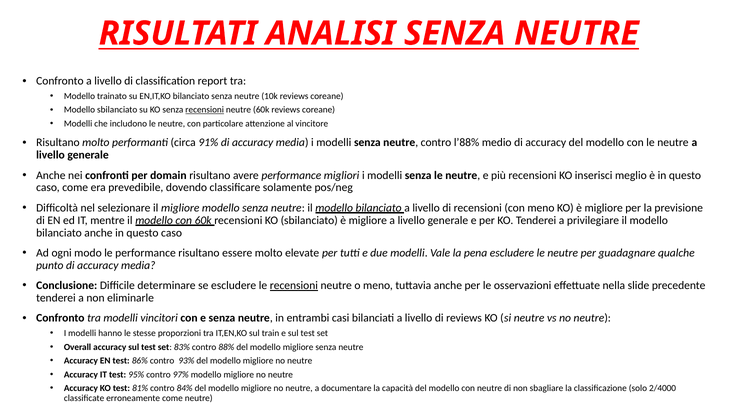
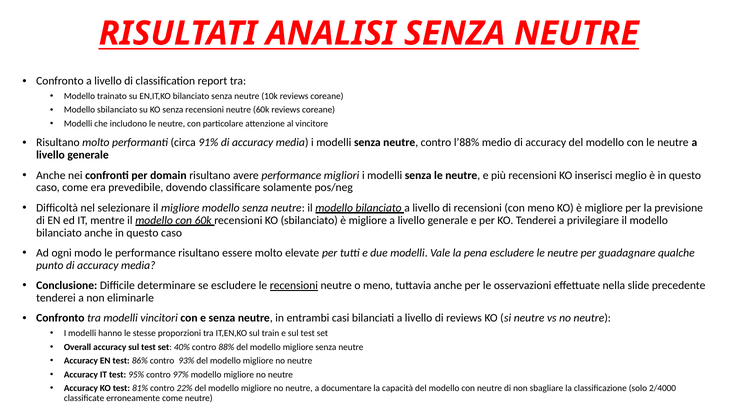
recensioni underline: present -> none (205, 110)
83%: 83% -> 40% (182, 347)
84%: 84% -> 22% (185, 388)
